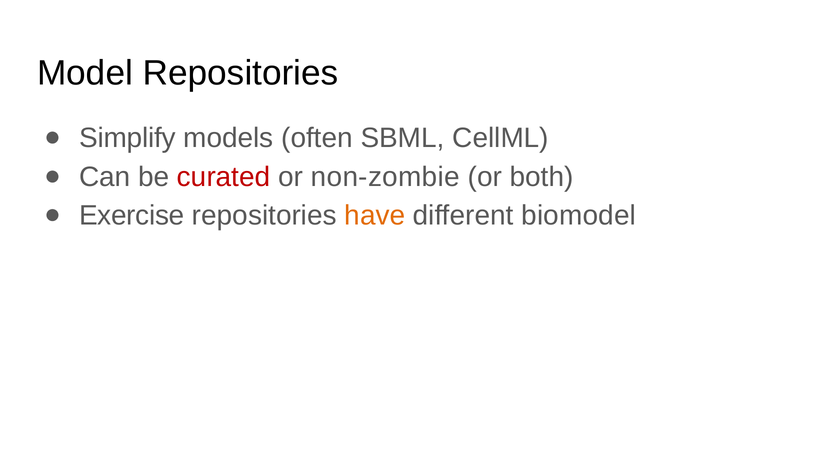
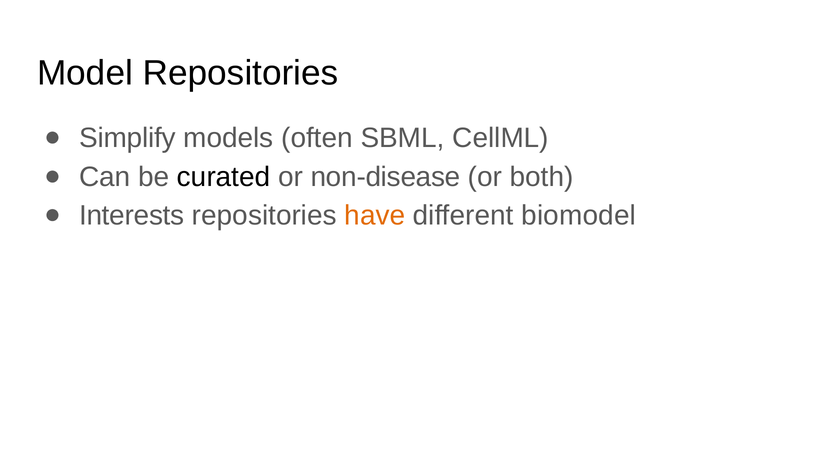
curated colour: red -> black (224, 177)
non-zombie: non-zombie -> non-disease (386, 177)
Exercise: Exercise -> Interests (132, 215)
